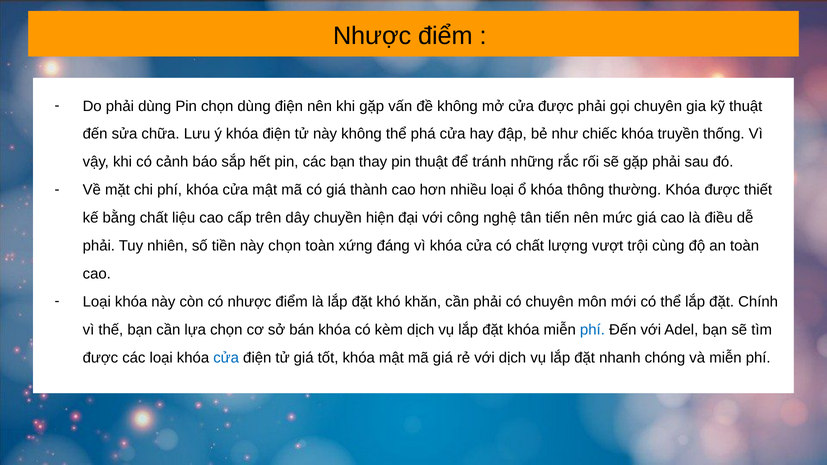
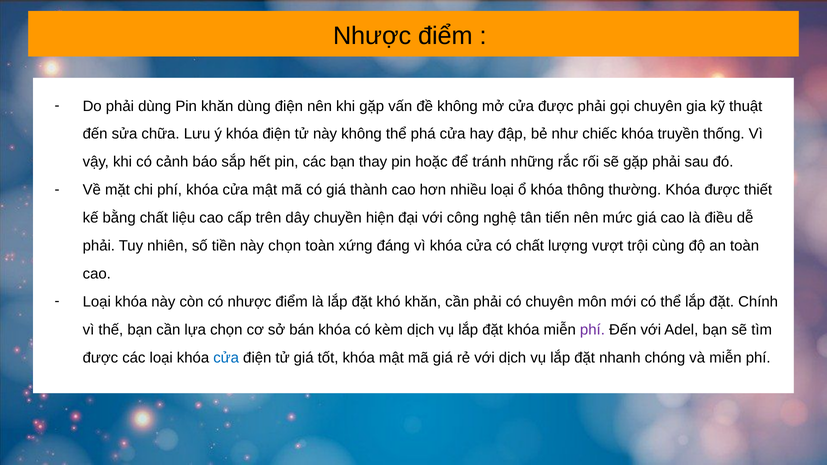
Pin chọn: chọn -> khăn (217, 106)
pin thuật: thuật -> hoặc (431, 162)
phí colour: blue -> purple (592, 330)
